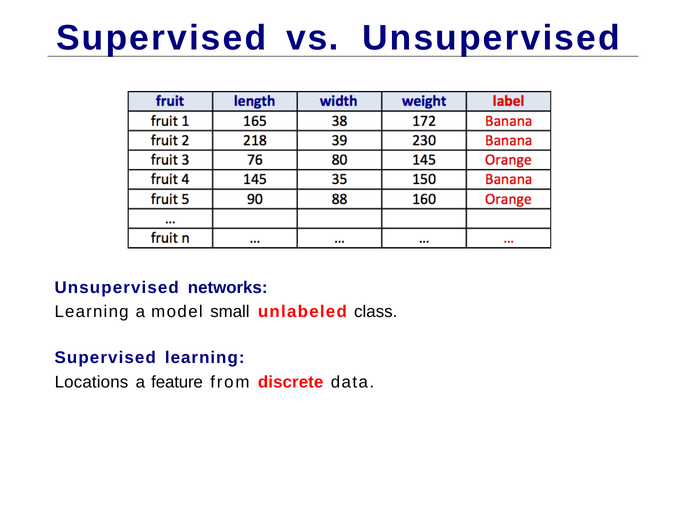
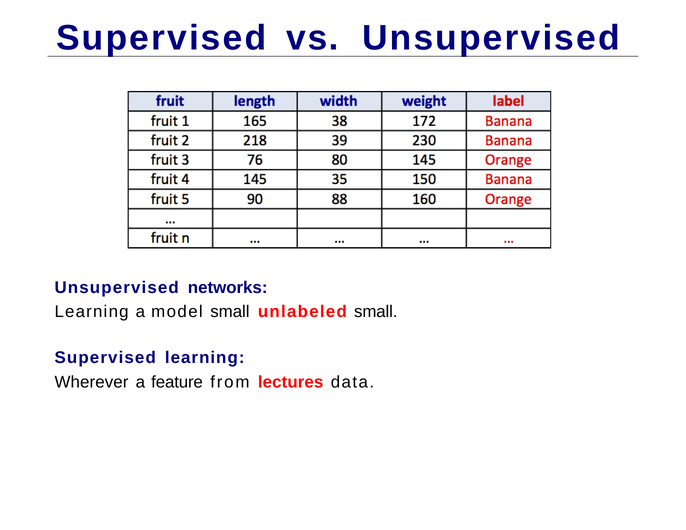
unlabeled class: class -> small (376, 312)
Locations: Locations -> Wherever (91, 382)
discrete: discrete -> lectures (291, 382)
